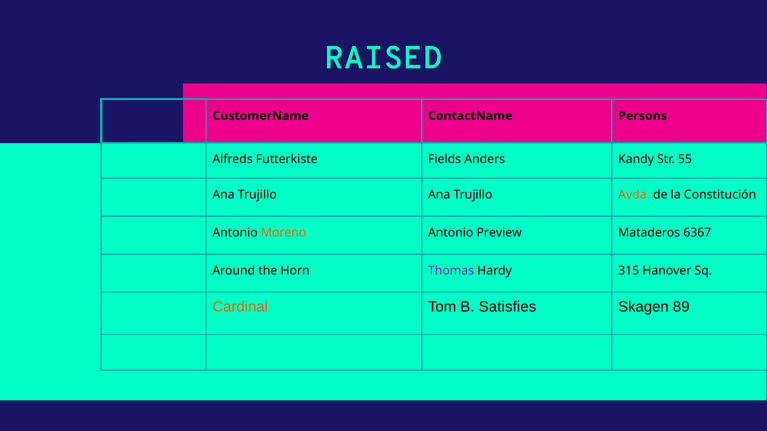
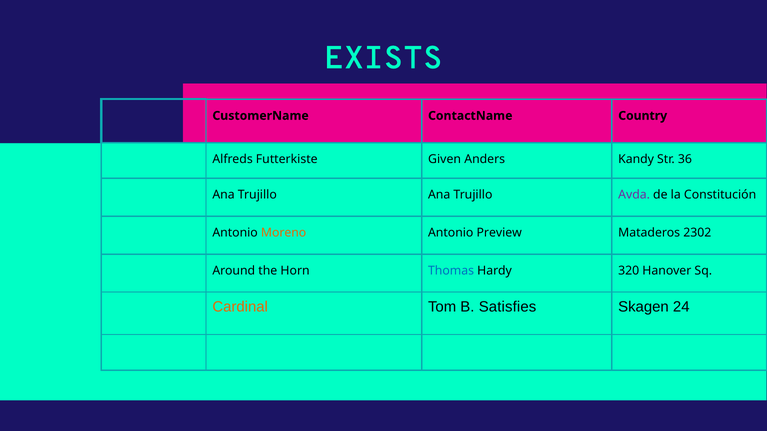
RAISED: RAISED -> EXISTS (383, 58)
Persons: Persons -> Country (643, 116)
Fields: Fields -> Given (445, 159)
55: 55 -> 36 (685, 159)
Avda colour: orange -> purple (634, 195)
6367: 6367 -> 2302 (697, 233)
Thomas colour: purple -> blue (451, 271)
315: 315 -> 320 (629, 271)
89: 89 -> 24 (681, 307)
